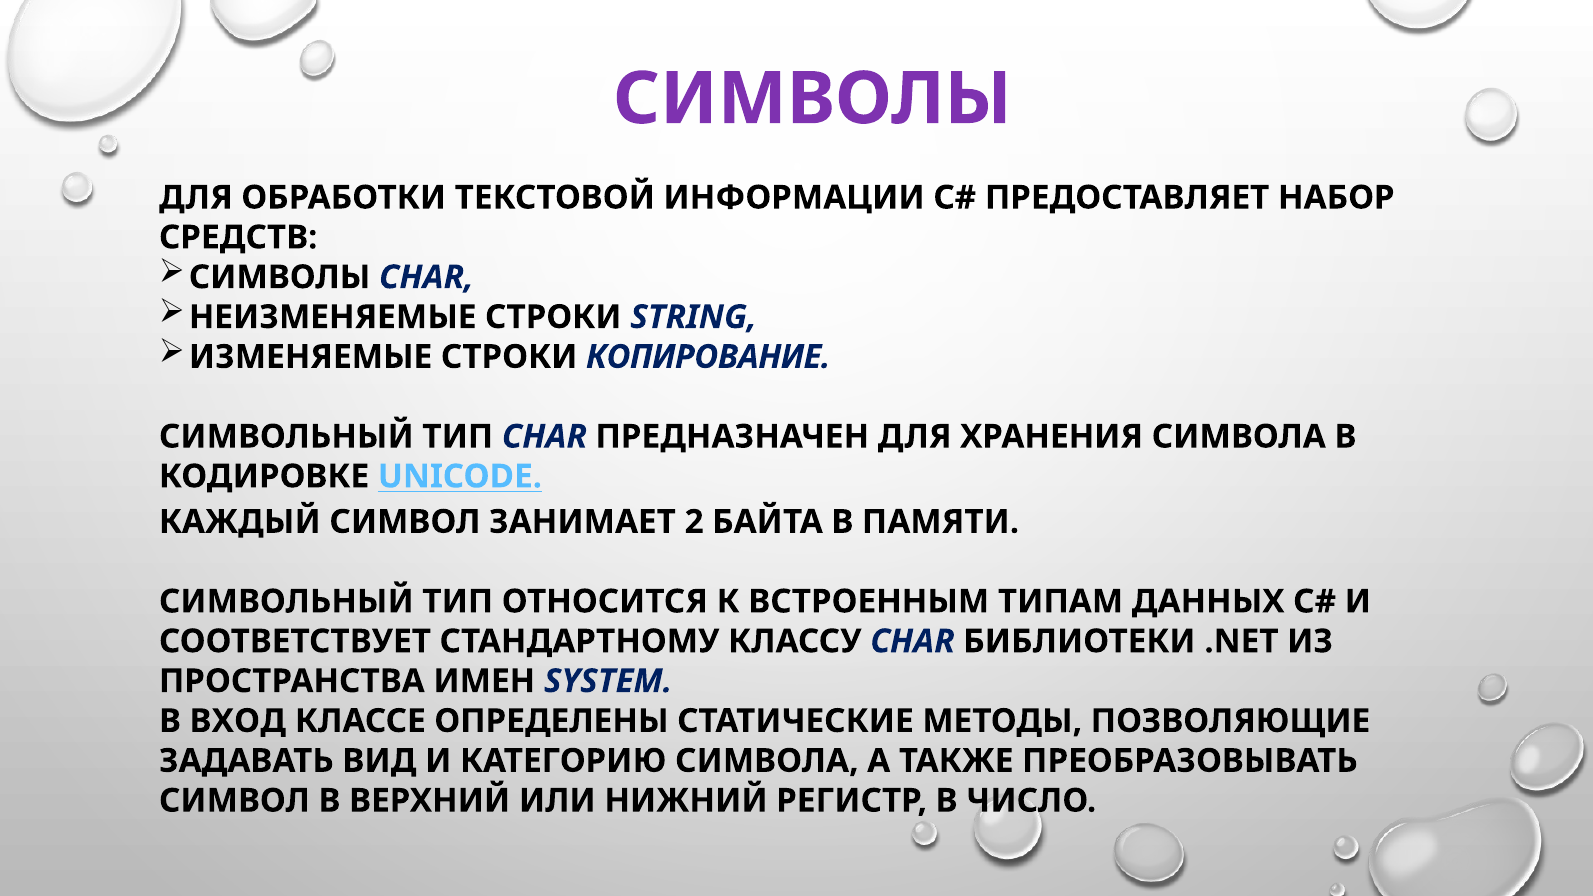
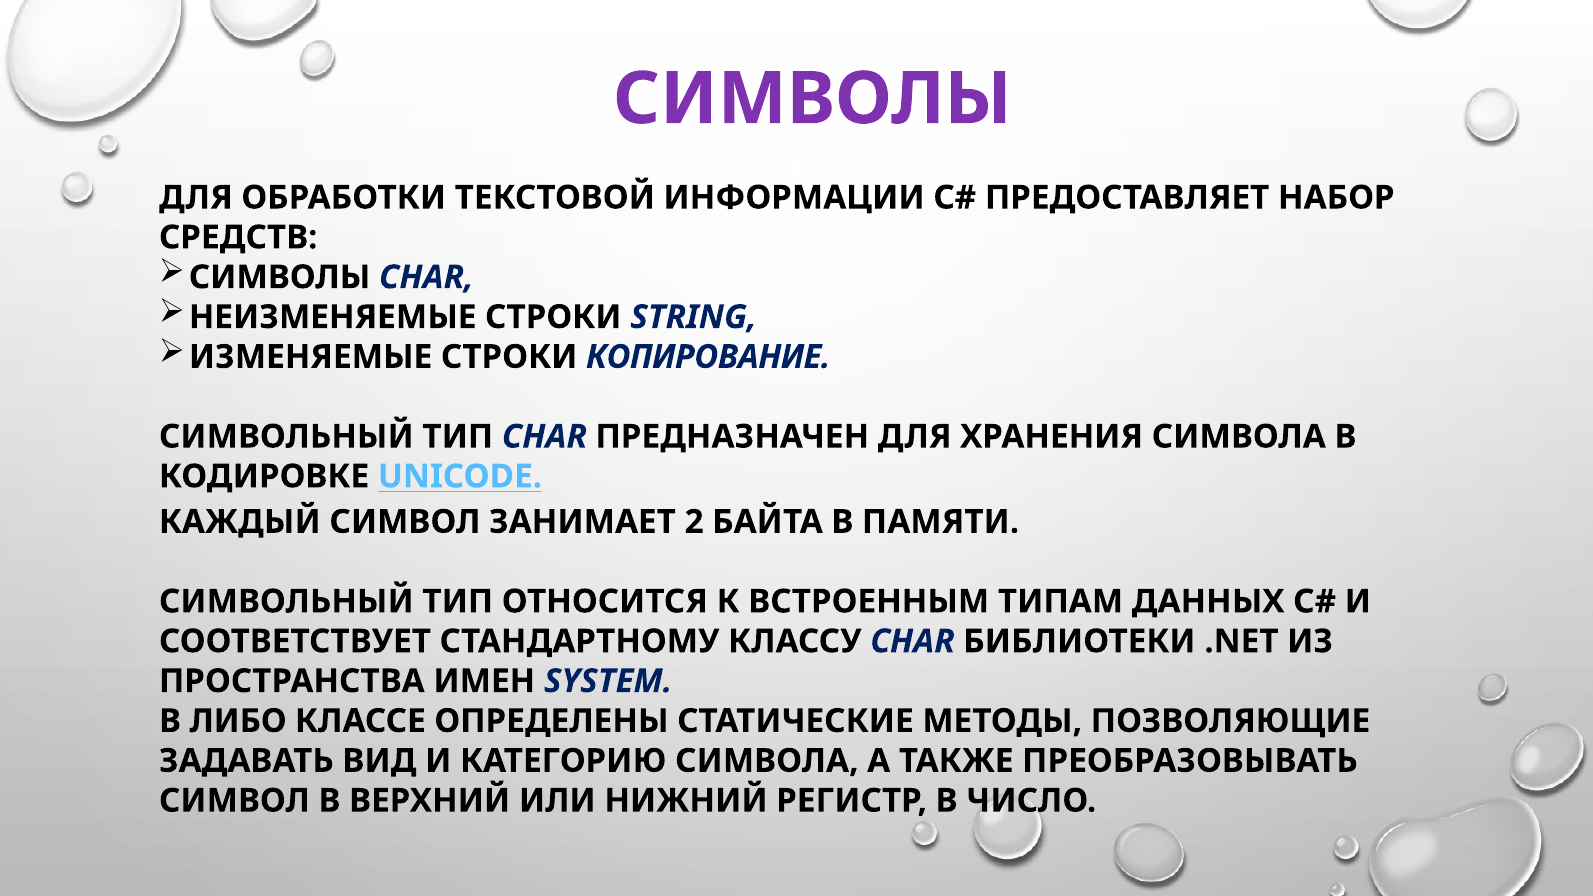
ВХОД: ВХОД -> ЛИБО (238, 721)
